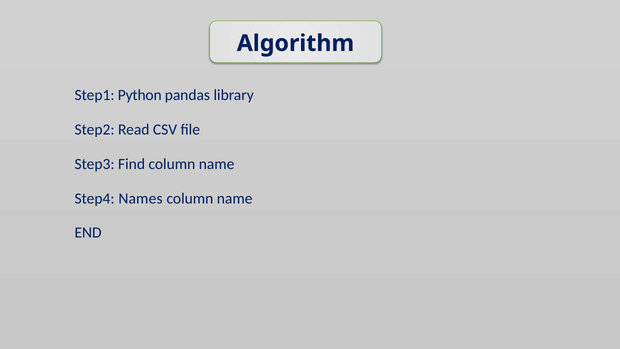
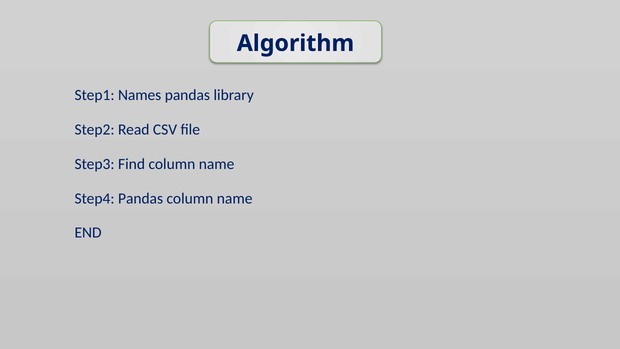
Python: Python -> Names (140, 95)
Step4 Names: Names -> Pandas (141, 198)
